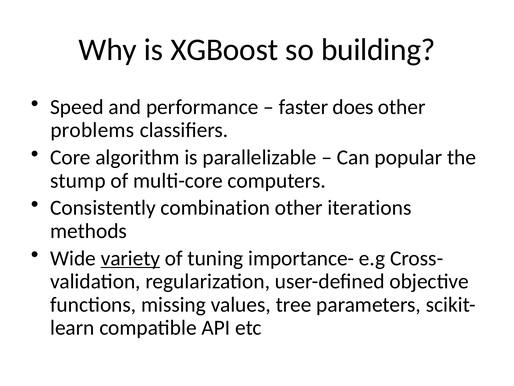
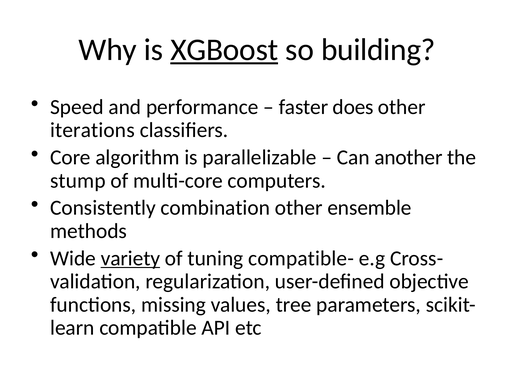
XGBoost underline: none -> present (224, 50)
problems: problems -> iterations (92, 130)
popular: popular -> another (409, 157)
iterations: iterations -> ensemble (369, 208)
importance-: importance- -> compatible- (301, 258)
